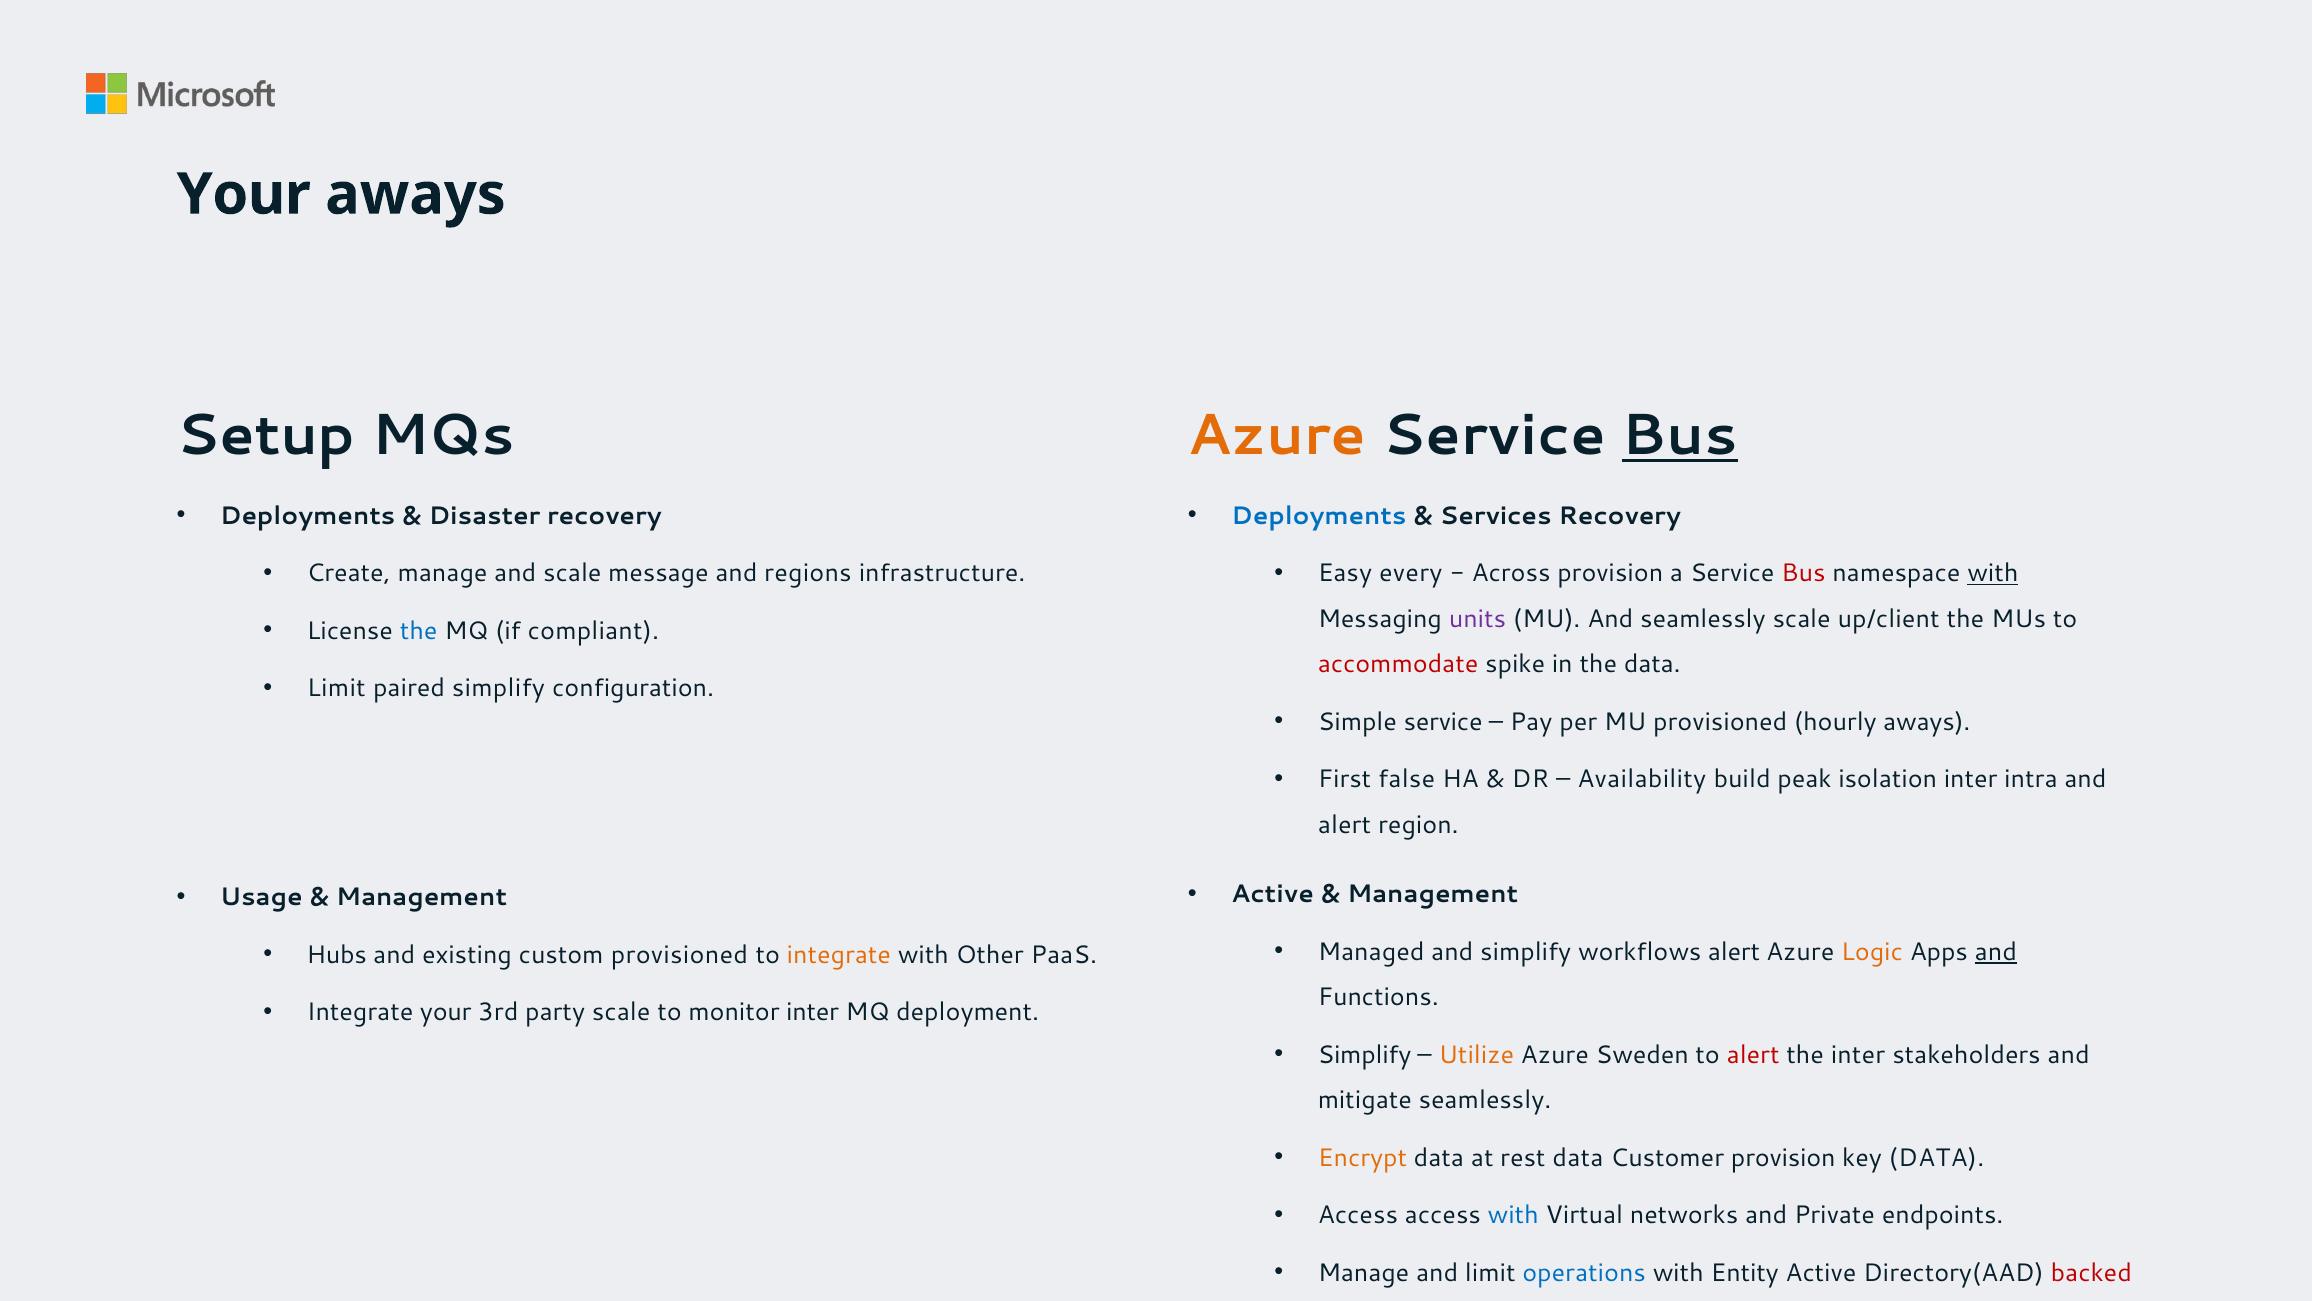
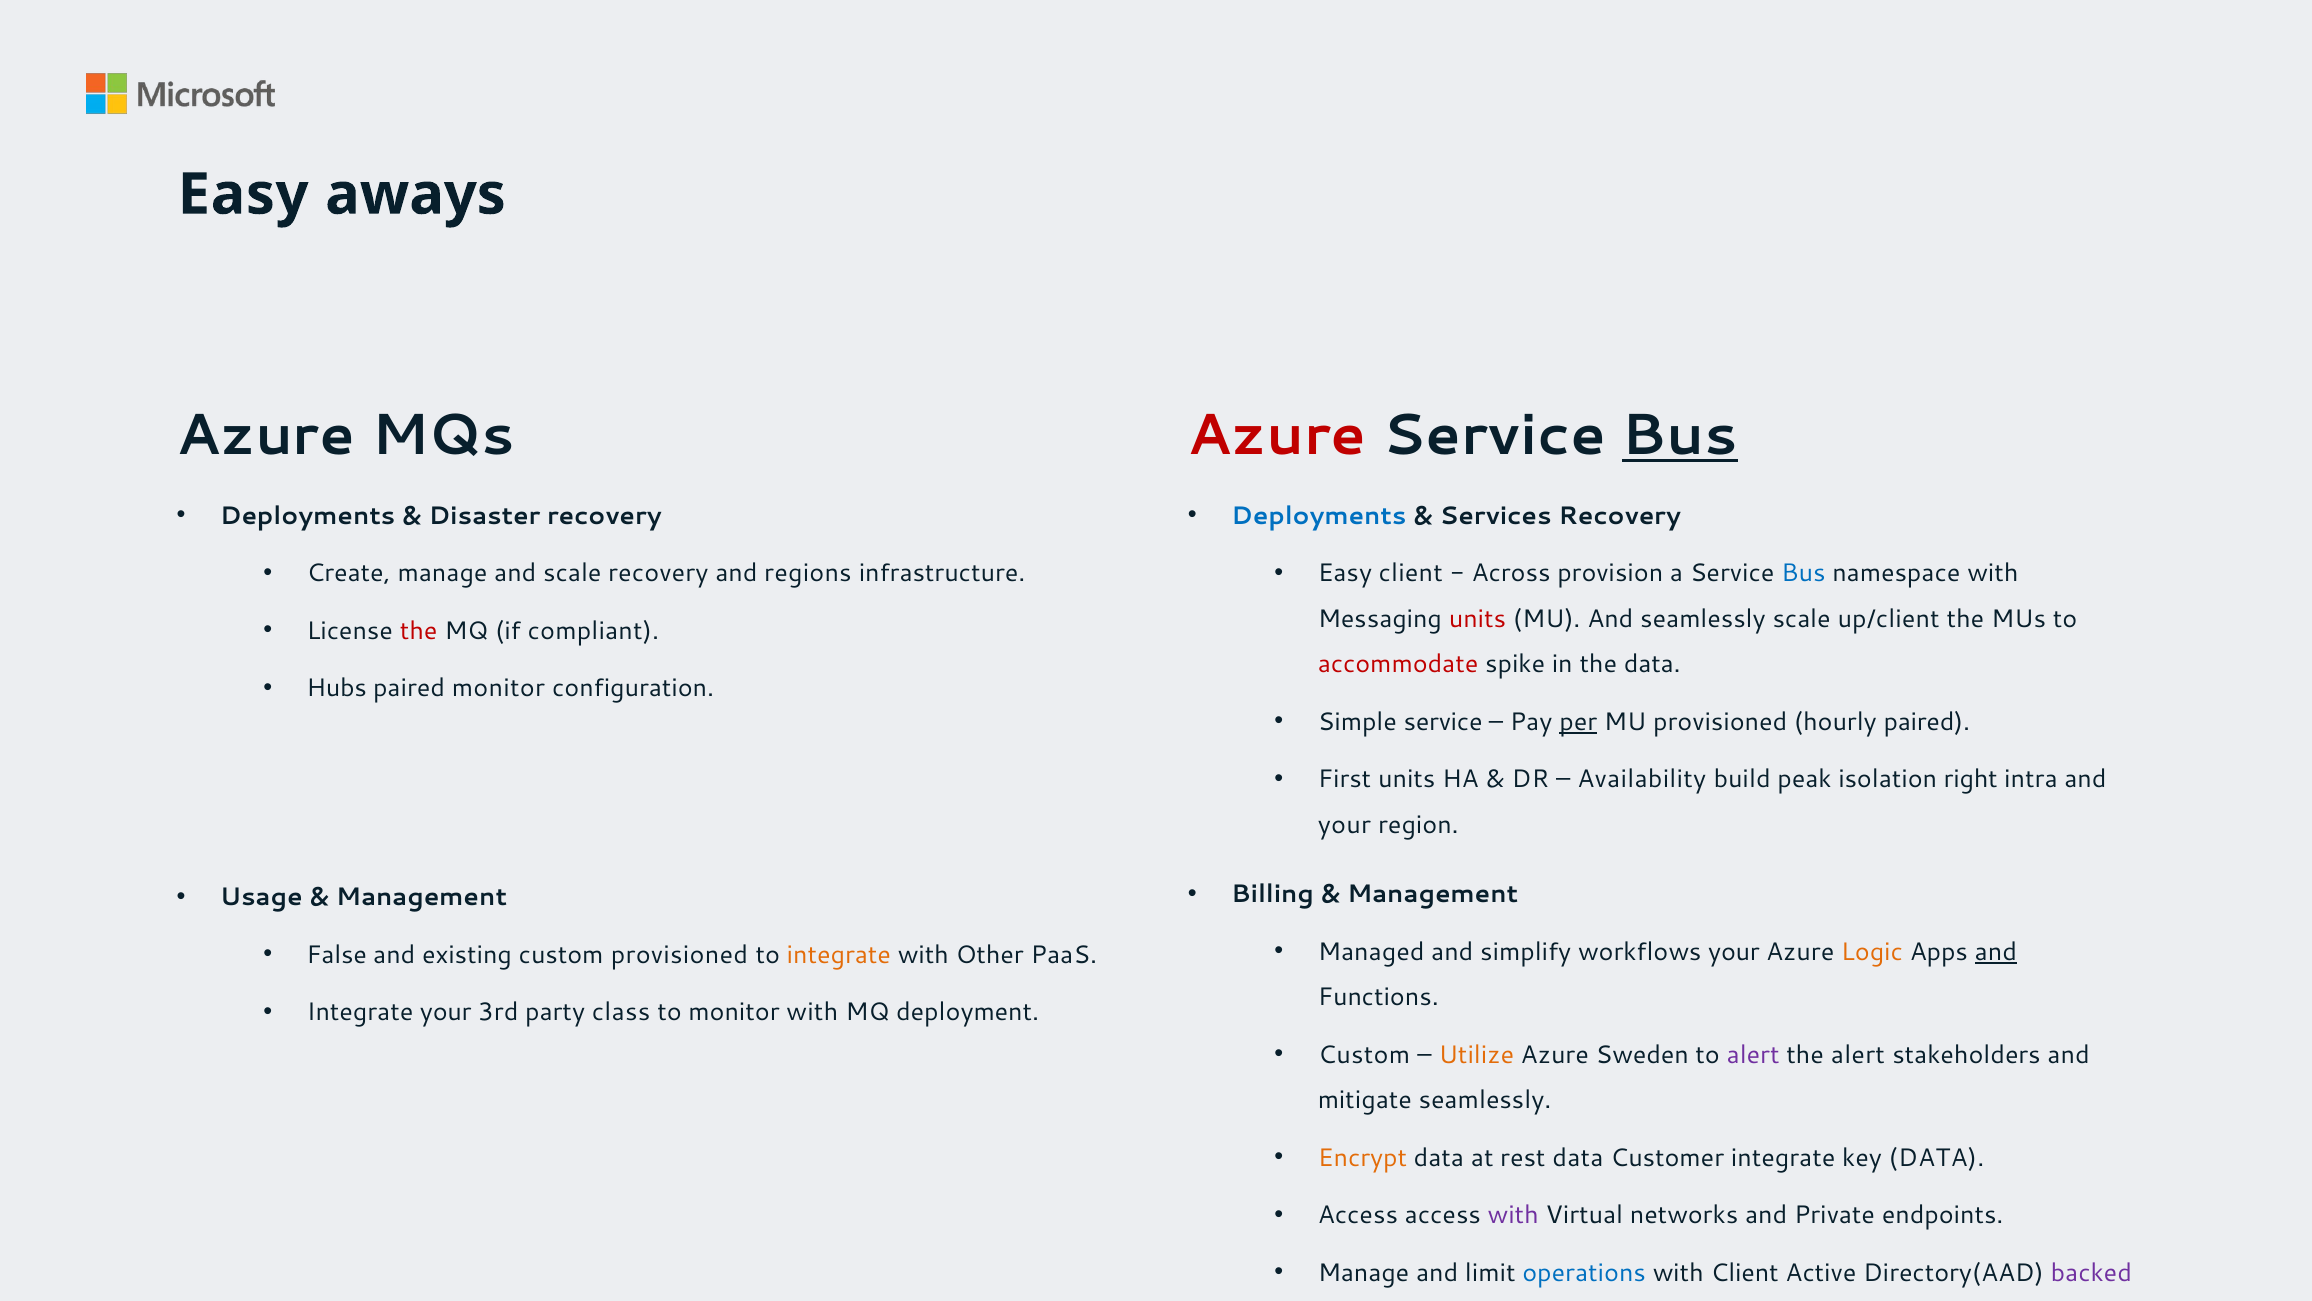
Your: Your -> Easy (243, 195)
Setup: Setup -> Azure (266, 436)
Azure colour: orange -> red (1277, 436)
scale message: message -> recovery (658, 573)
Easy every: every -> client (1411, 573)
Bus colour: red -> blue (1803, 573)
with underline: present -> none (1993, 573)
units colour: purple -> red (1477, 619)
the colour: blue -> red (419, 631)
Limit: Limit -> Hubs (337, 688)
paired simplify: simplify -> monitor (498, 688)
per underline: none -> present (1578, 722)
hourly aways: aways -> paired (1927, 722)
First false: false -> units (1407, 779)
isolation inter: inter -> right (1971, 779)
alert: alert -> your (1344, 825)
Active: Active -> Billing (1273, 894)
workflows alert: alert -> your (1734, 952)
Hubs: Hubs -> False (337, 954)
party scale: scale -> class (621, 1012)
monitor inter: inter -> with (812, 1012)
Simplify: Simplify -> Custom (1364, 1055)
alert colour: red -> purple (1753, 1055)
the inter: inter -> alert (1858, 1055)
Customer provision: provision -> integrate (1783, 1158)
with colour: blue -> purple (1513, 1215)
with Entity: Entity -> Client (1745, 1273)
backed colour: red -> purple (2091, 1273)
